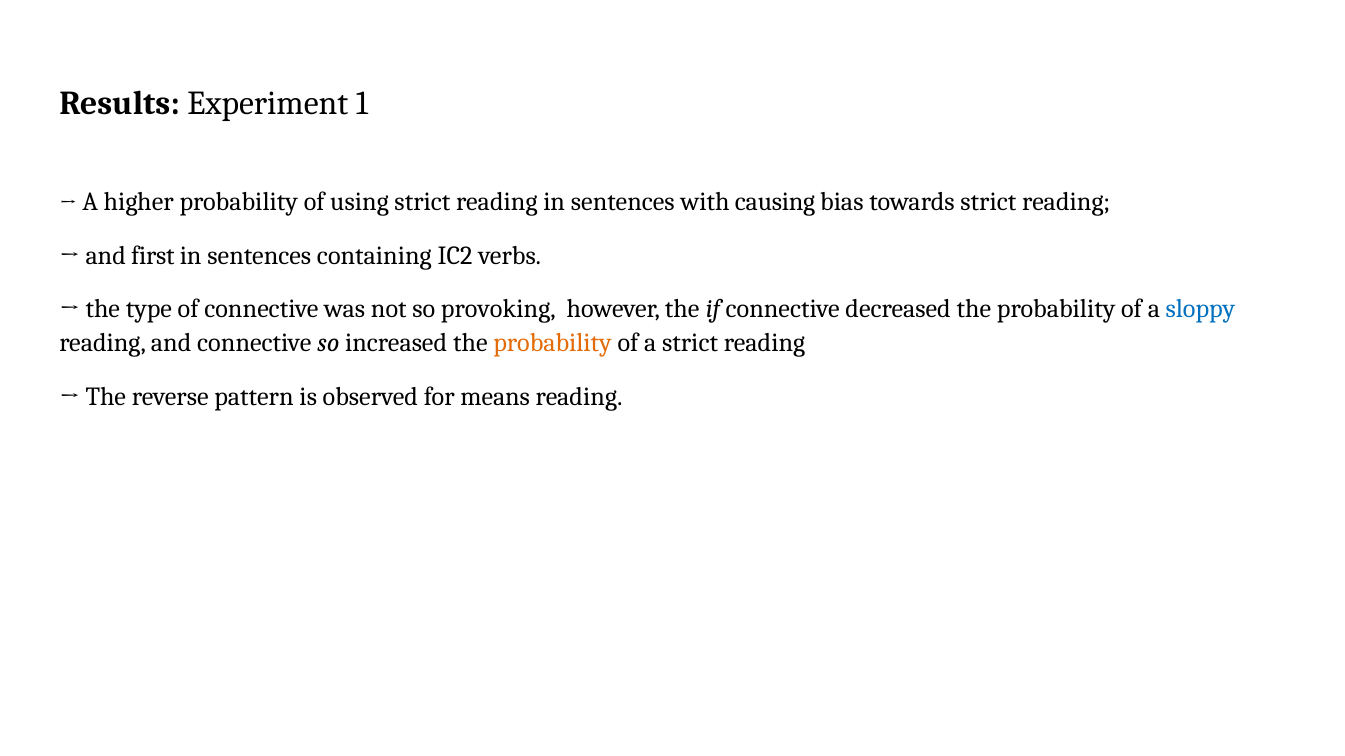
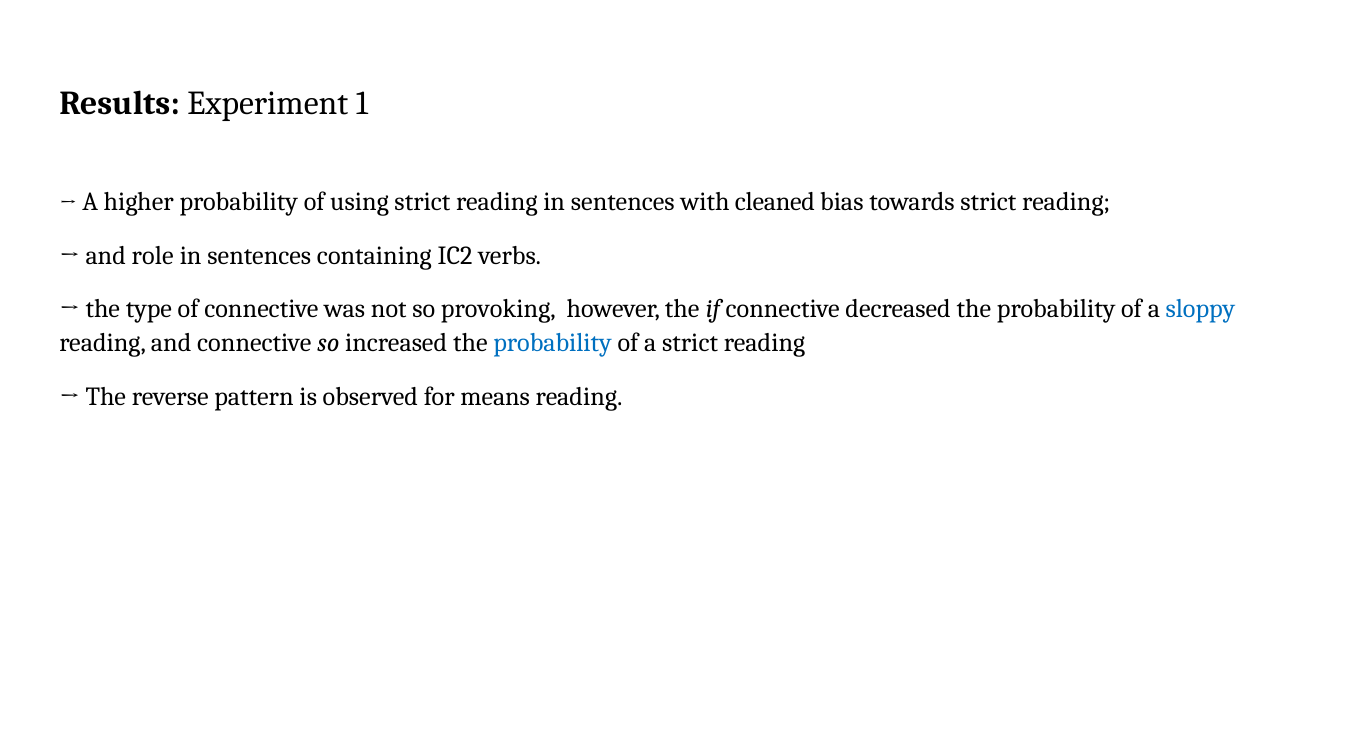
causing: causing -> cleaned (775, 202)
first: first -> role (153, 256)
probability colour: orange -> blue (553, 344)
